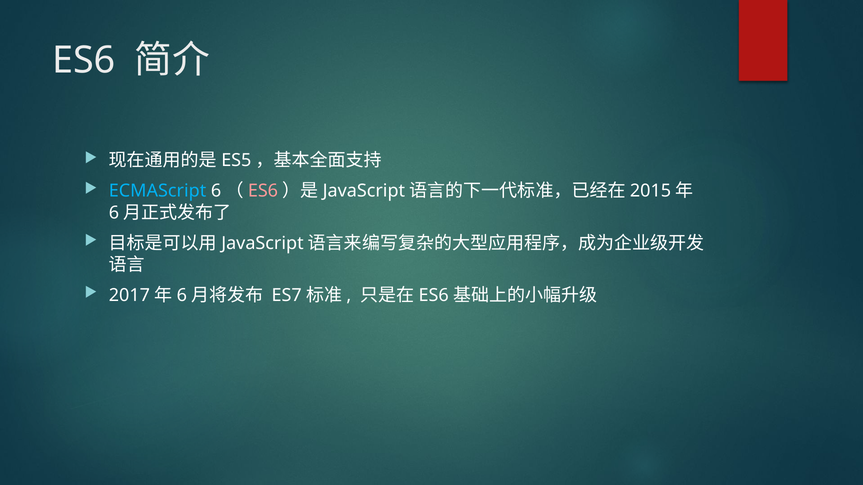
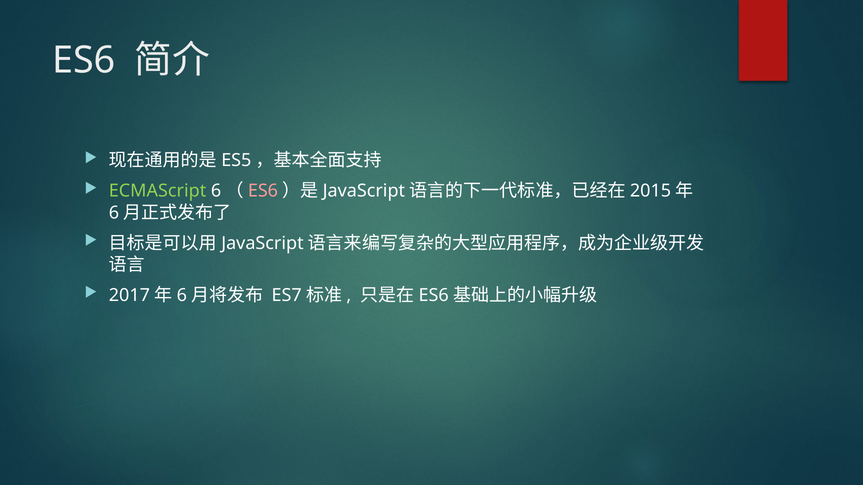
ECMAScript colour: light blue -> light green (158, 191)
